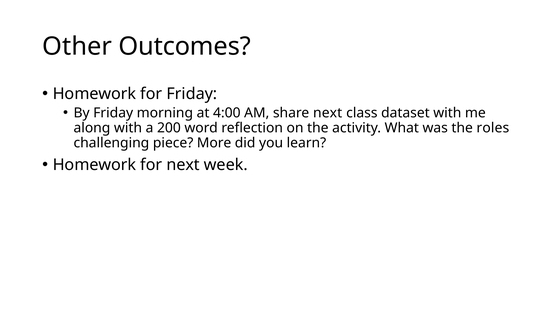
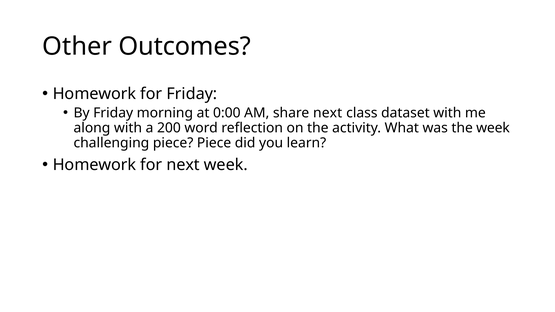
4:00: 4:00 -> 0:00 (227, 113)
the roles: roles -> week (493, 128)
piece More: More -> Piece (214, 143)
